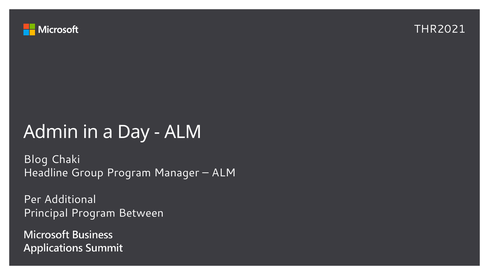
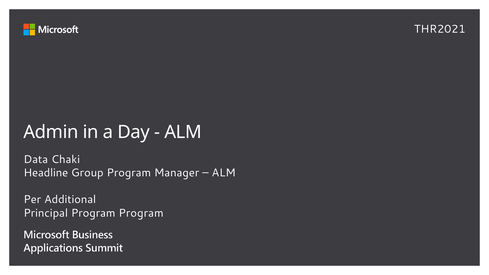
Blog: Blog -> Data (36, 159)
Program Between: Between -> Program (141, 213)
